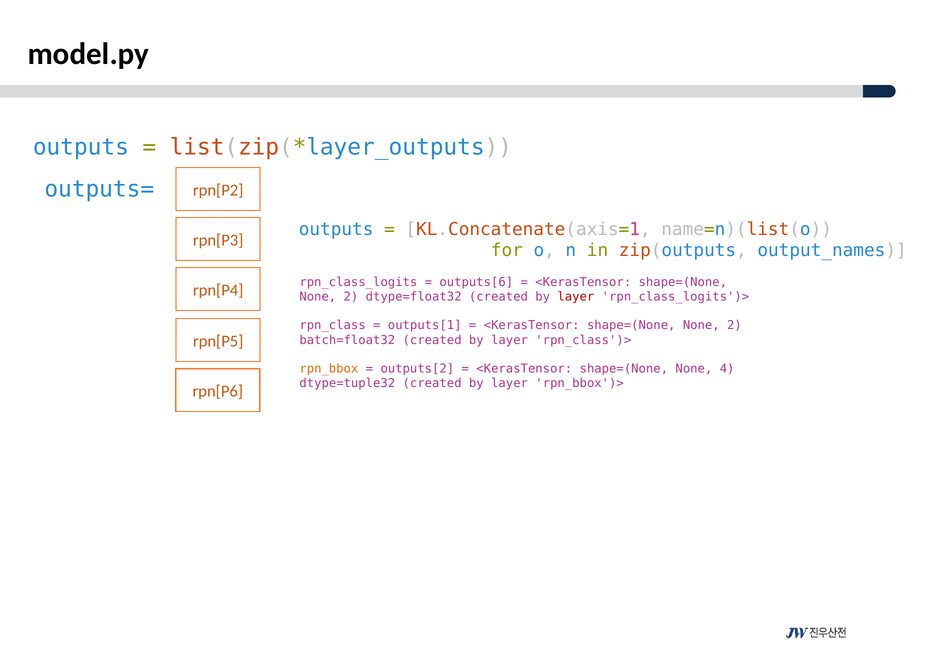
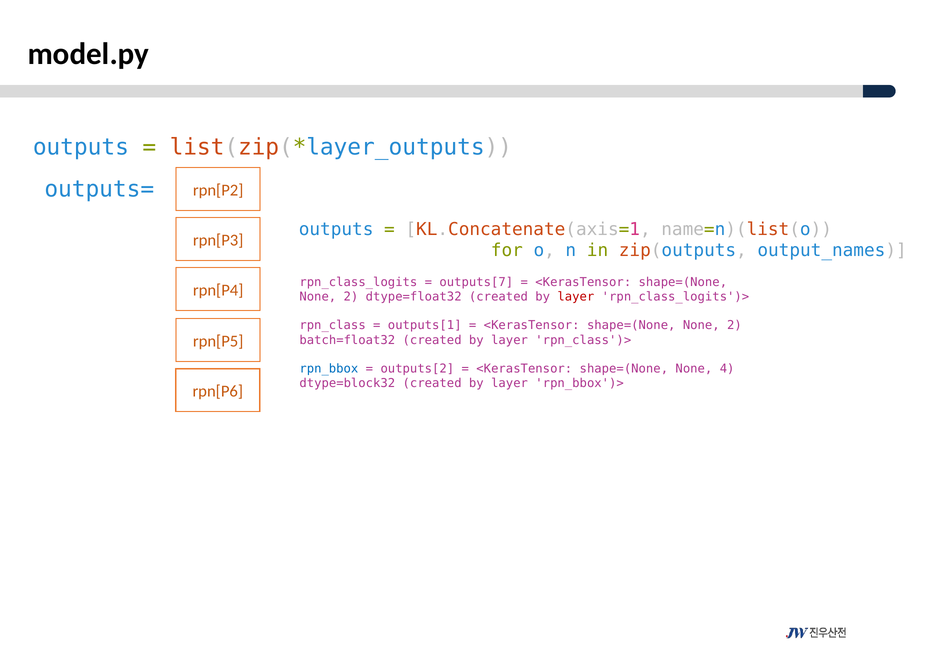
outputs[6: outputs[6 -> outputs[7 (476, 282)
rpn_bbox colour: orange -> blue (329, 369)
dtype=tuple32: dtype=tuple32 -> dtype=block32 (347, 383)
